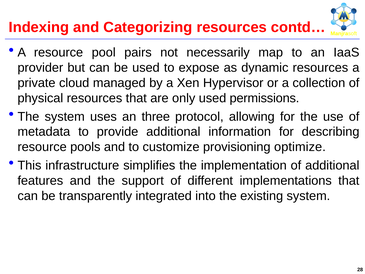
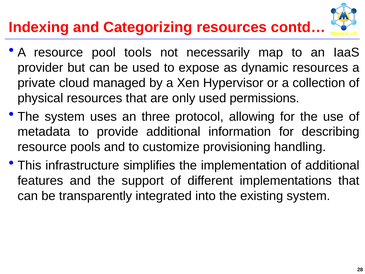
pairs: pairs -> tools (138, 52)
optimize: optimize -> handling (300, 147)
